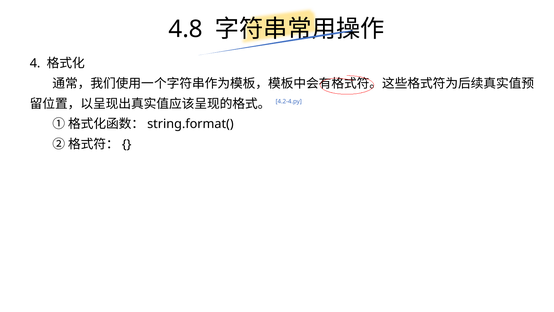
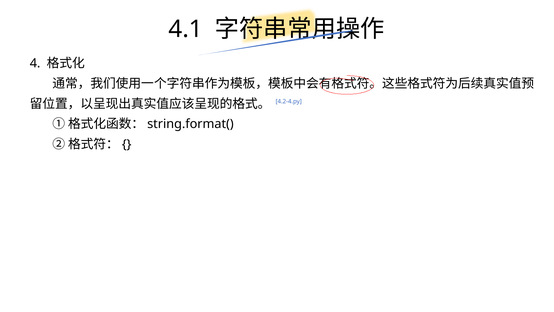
4.8: 4.8 -> 4.1 (186, 29)
